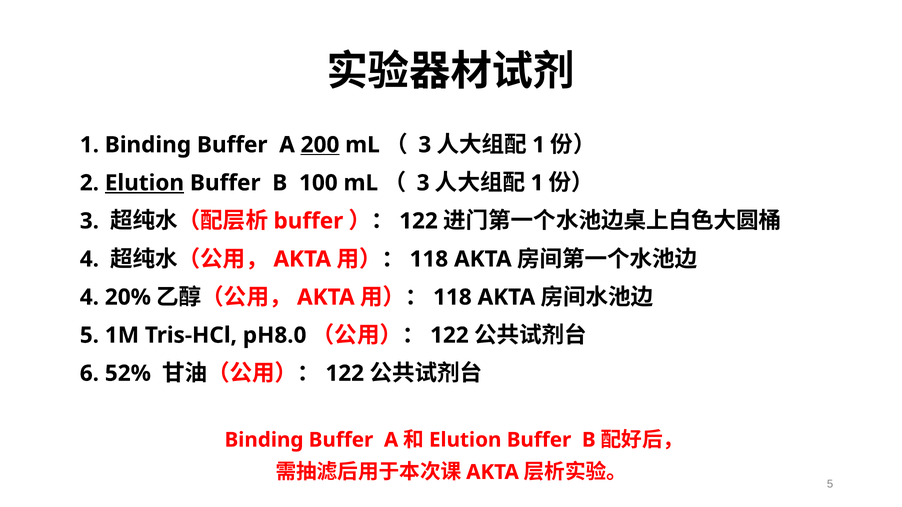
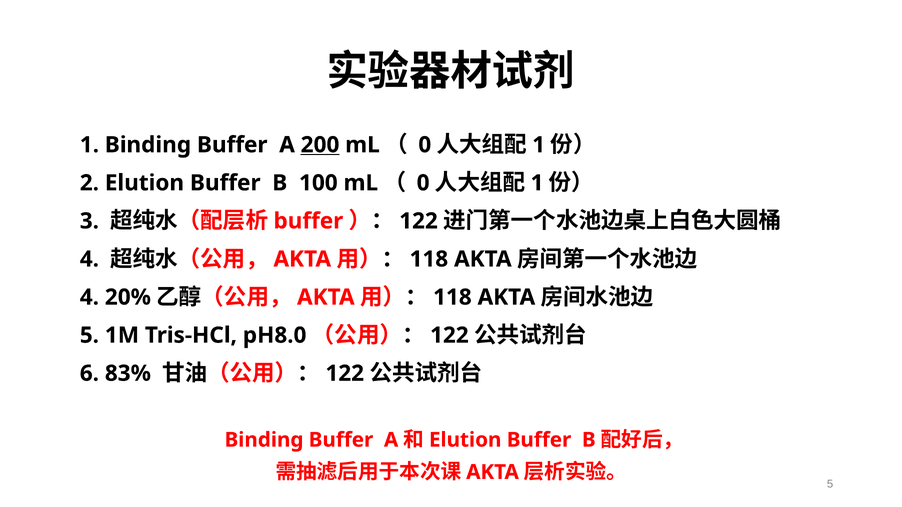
3: 3 -> 0 (425, 145)
Elution underline: present -> none (144, 183)
3: 3 -> 0 (423, 183)
52%: 52% -> 83% (128, 374)
